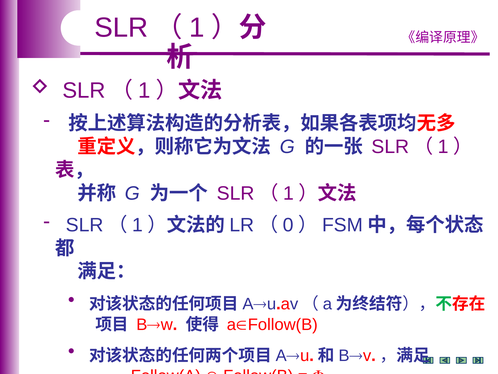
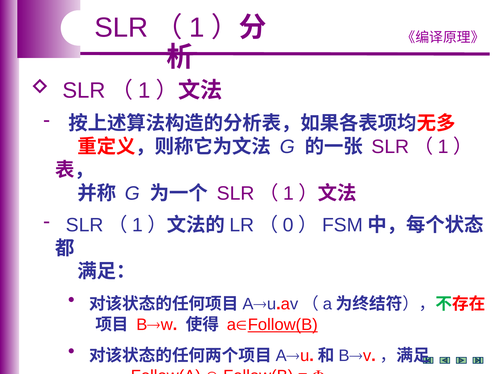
Follow(B underline: none -> present (283, 324)
